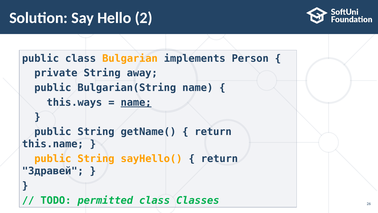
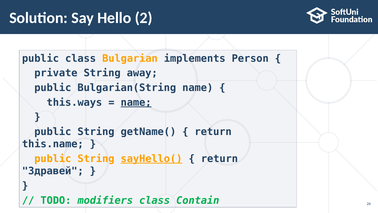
sayHello( underline: none -> present (151, 158)
permitted: permitted -> modifiers (105, 200)
Classes: Classes -> Contain (198, 200)
